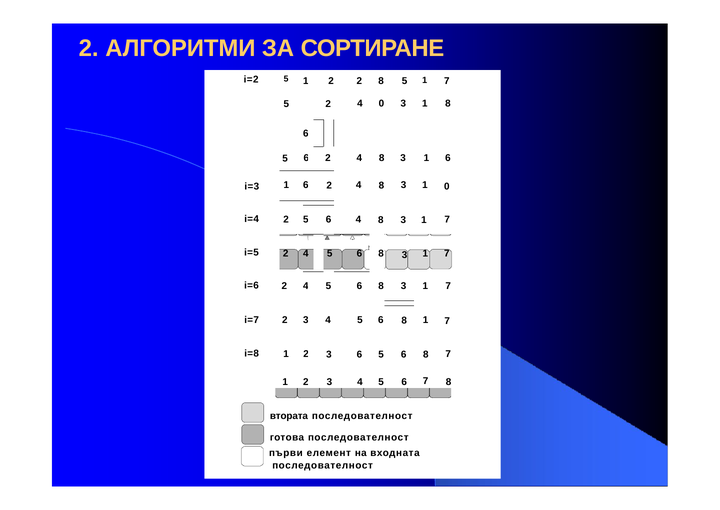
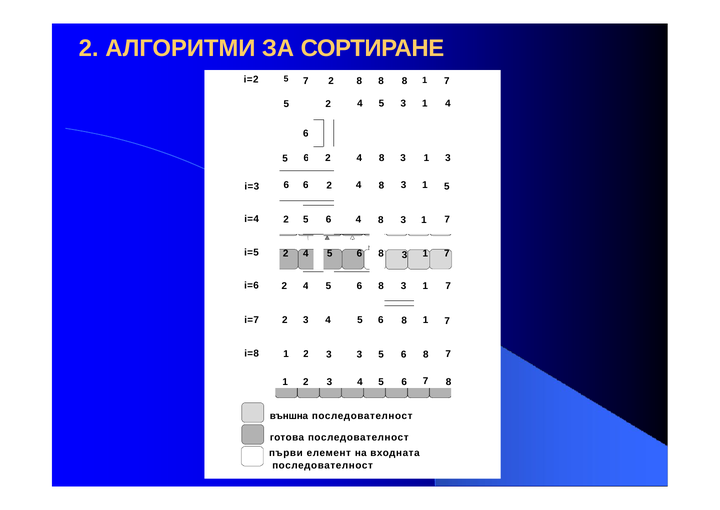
i=2 5 1: 1 -> 7 (306, 81)
2 2: 2 -> 8 (359, 81)
5: 5 -> 8 (405, 81)
5 2 4 0: 0 -> 5 (381, 103)
1 8: 8 -> 4 (448, 103)
3 1 6: 6 -> 3 (448, 158)
i=3 1: 1 -> 6 (286, 185)
1 0: 0 -> 5 (447, 186)
3 6: 6 -> 3 (359, 354)
втората: втората -> външна (289, 415)
